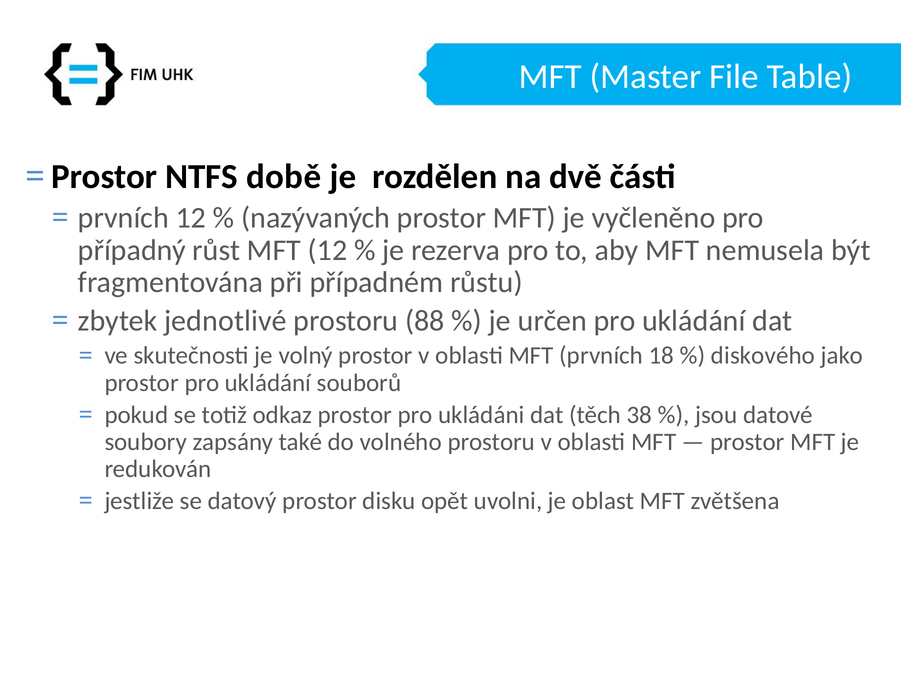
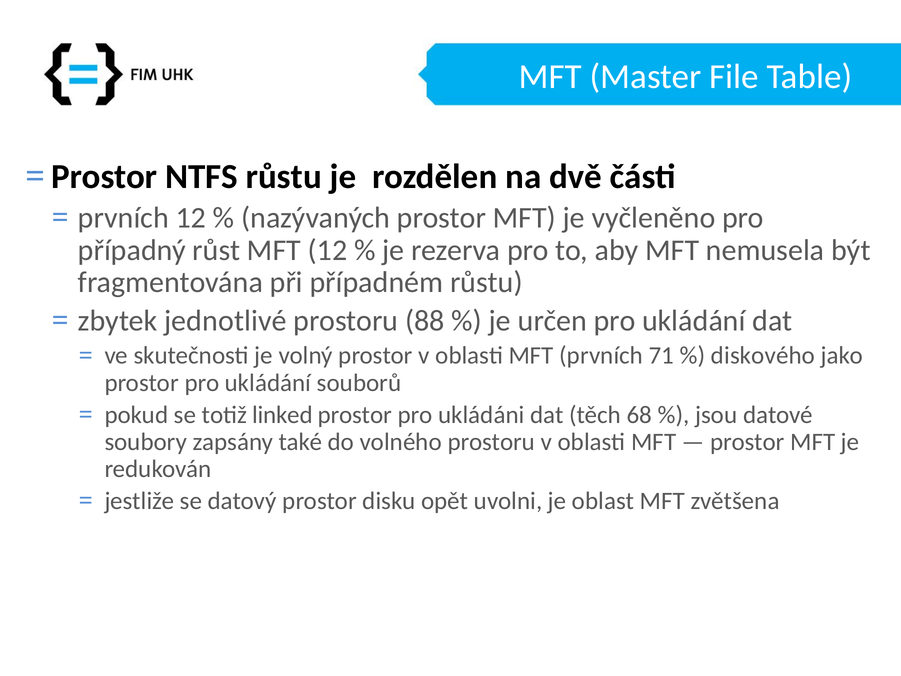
NTFS době: době -> růstu (284, 176)
18: 18 -> 71 (661, 356)
odkaz: odkaz -> linked (283, 415)
38: 38 -> 68 (639, 415)
